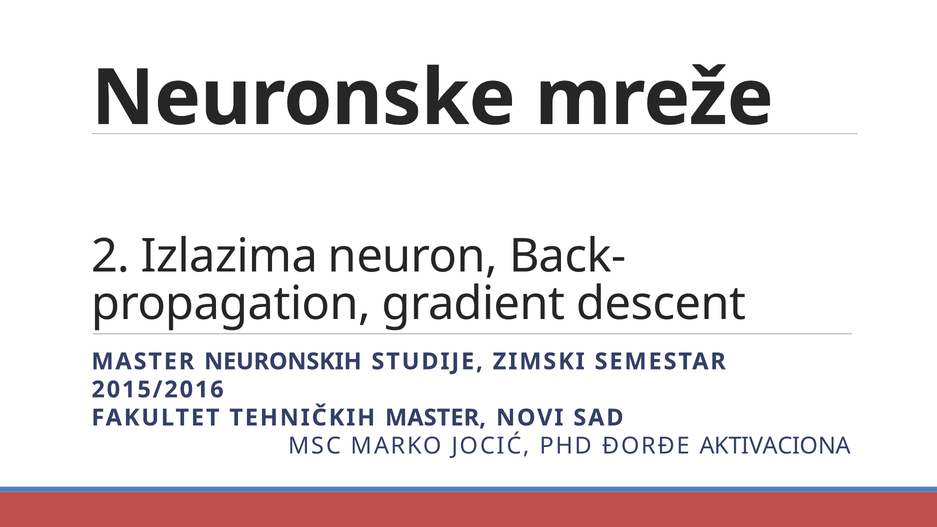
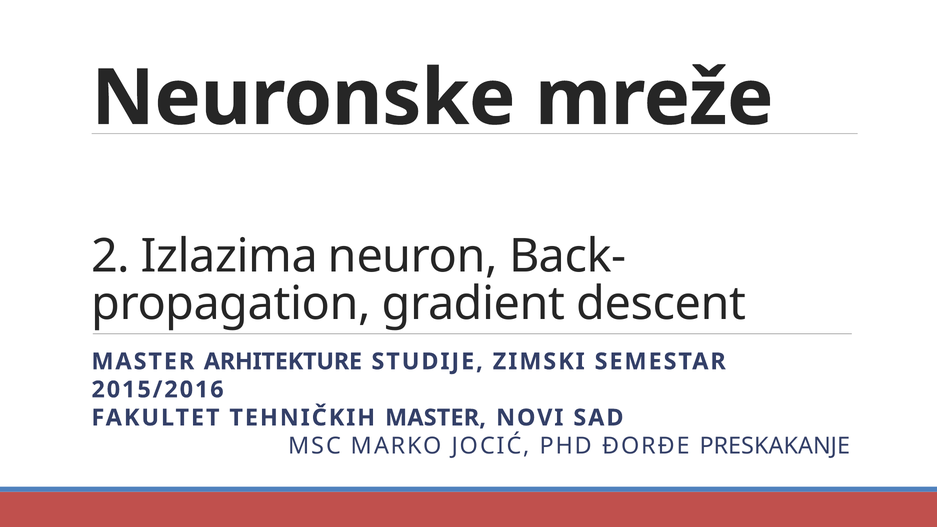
NEURONSKIH: NEURONSKIH -> ARHITEKTURE (283, 362)
AKTIVACIONA: AKTIVACIONA -> PRESKAKANJE (775, 446)
